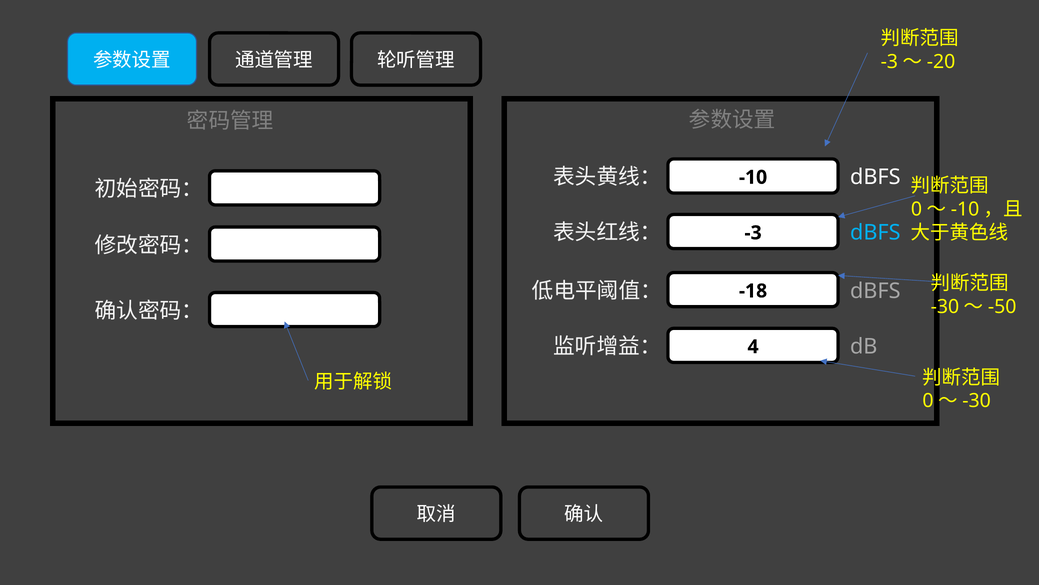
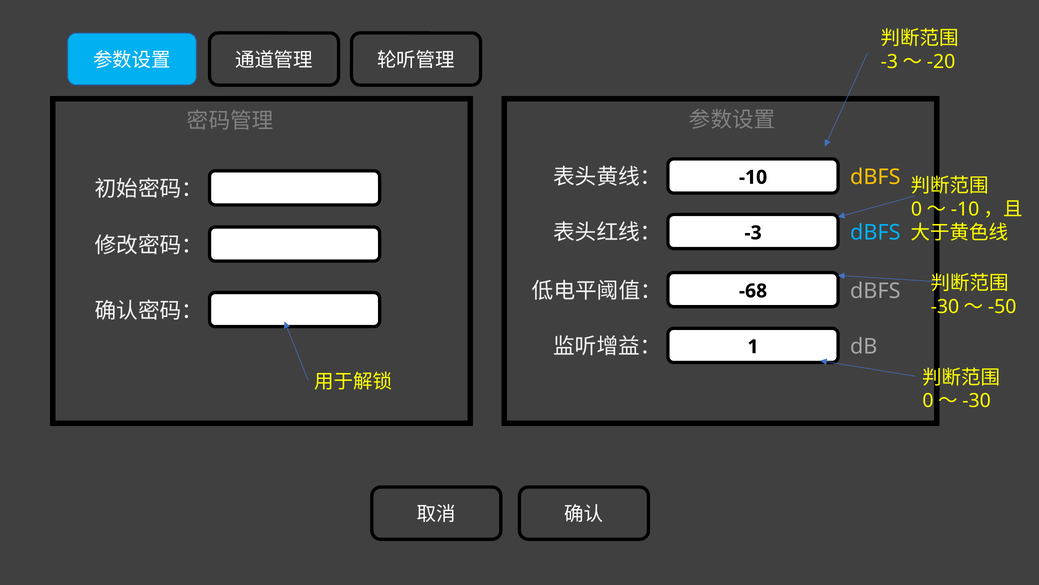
dBFS colour: white -> yellow (875, 177)
-18: -18 -> -68 (753, 291)
4: 4 -> 1 (753, 346)
